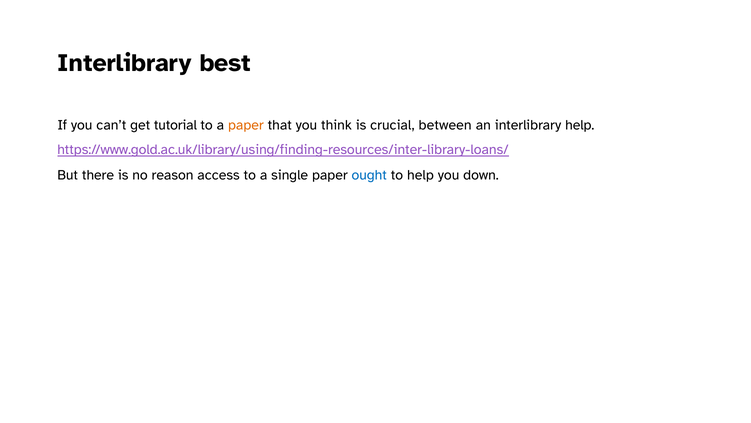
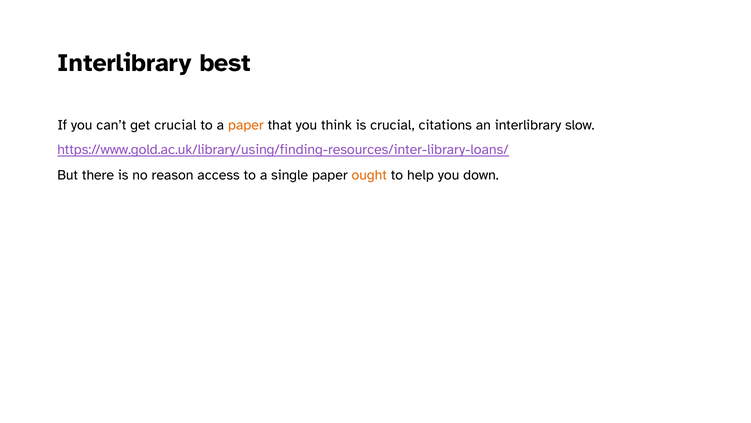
get tutorial: tutorial -> crucial (175, 125)
between: between -> citations (445, 125)
interlibrary help: help -> slow (580, 125)
ought colour: blue -> orange (369, 175)
